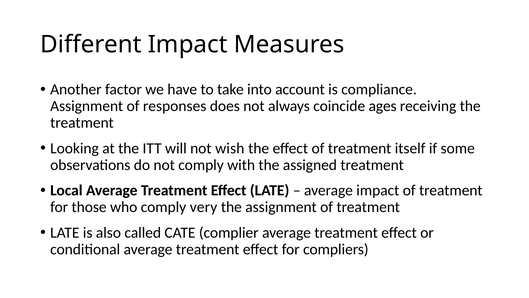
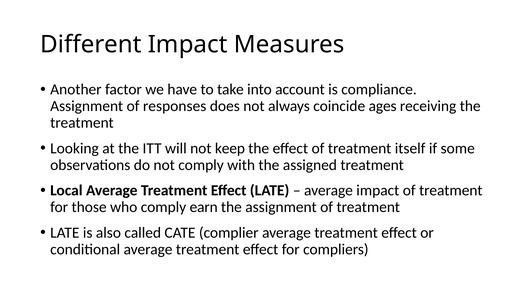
wish: wish -> keep (230, 148)
very: very -> earn (204, 207)
